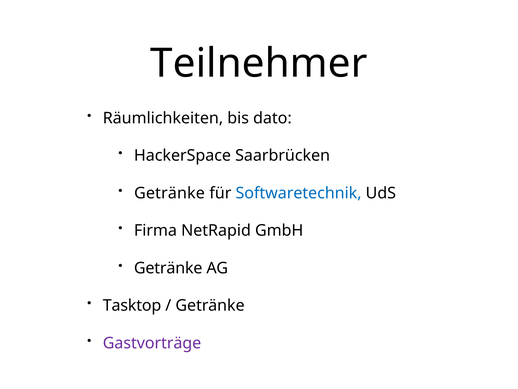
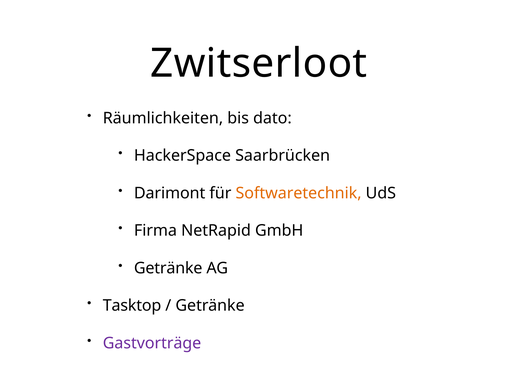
Teilnehmer: Teilnehmer -> Zwitserloot (259, 64)
Getränke: Getränke -> Darimont (170, 193)
Softwaretechnik colour: blue -> orange (299, 193)
